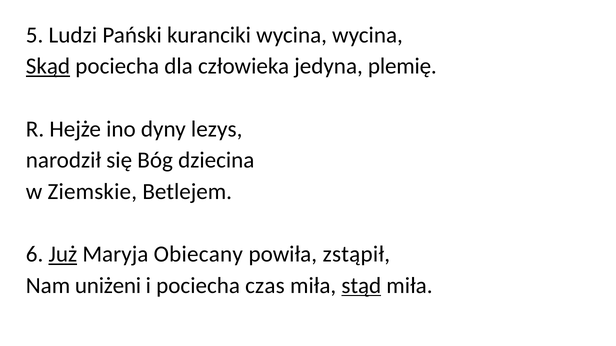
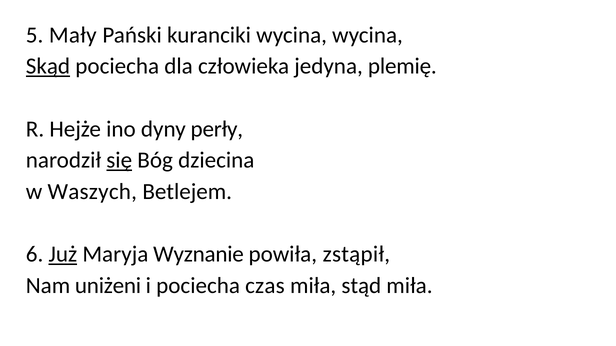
Ludzi: Ludzi -> Mały (73, 35)
lezys: lezys -> perły (217, 129)
się underline: none -> present (119, 160)
Ziemskie: Ziemskie -> Waszych (92, 192)
Obiecany: Obiecany -> Wyznanie (199, 255)
stąd underline: present -> none (361, 286)
